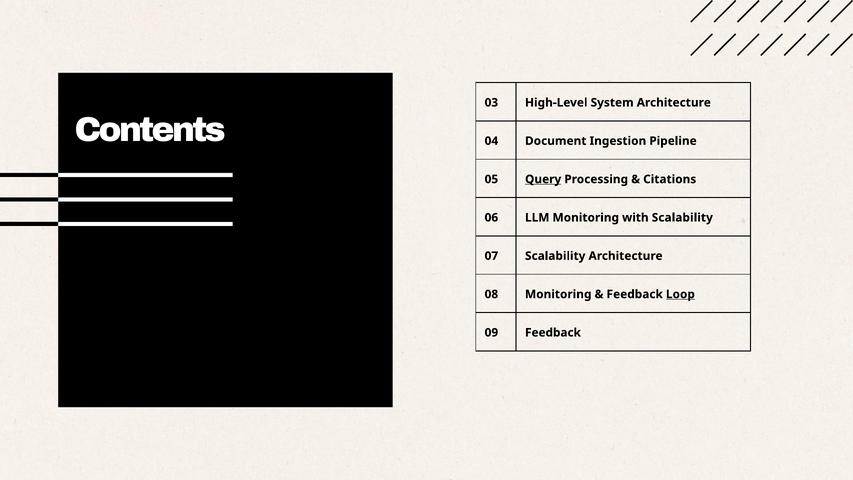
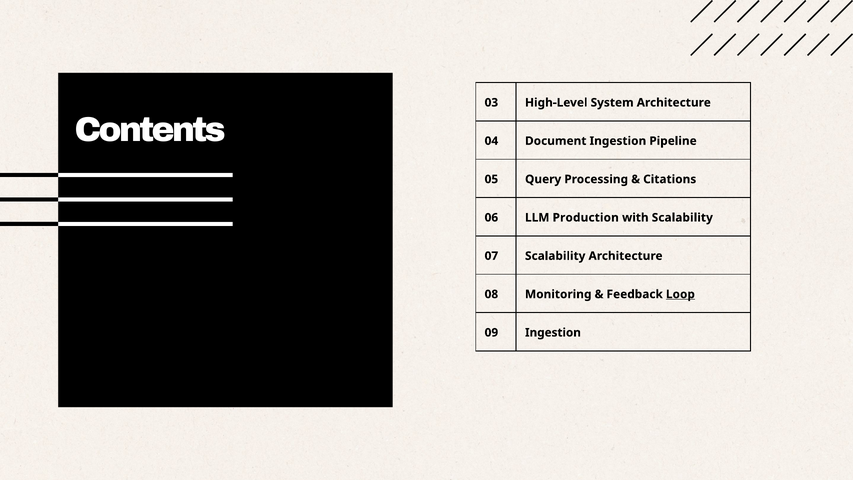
Query underline: present -> none (543, 179)
LLM Monitoring: Monitoring -> Production (586, 218)
09 Feedback: Feedback -> Ingestion (553, 332)
